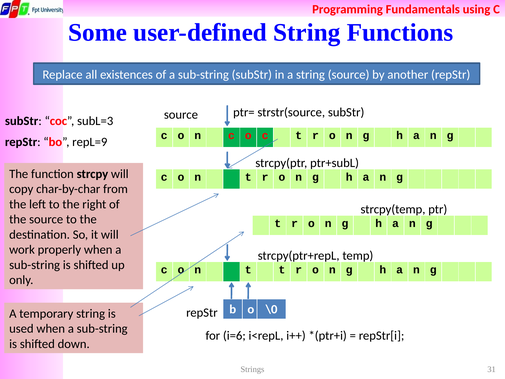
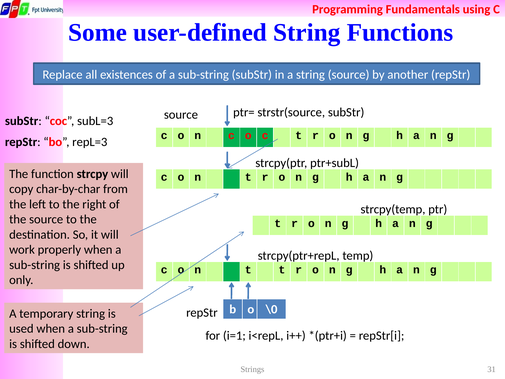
repL=9: repL=9 -> repL=3 (90, 142)
i=6: i=6 -> i=1 (234, 335)
